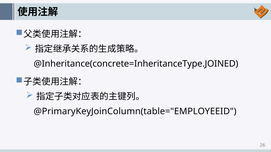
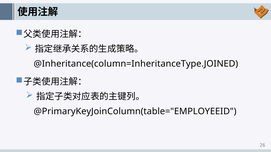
@Inheritance(concrete=InheritanceType.JOINED: @Inheritance(concrete=InheritanceType.JOINED -> @Inheritance(column=InheritanceType.JOINED (136, 64)
